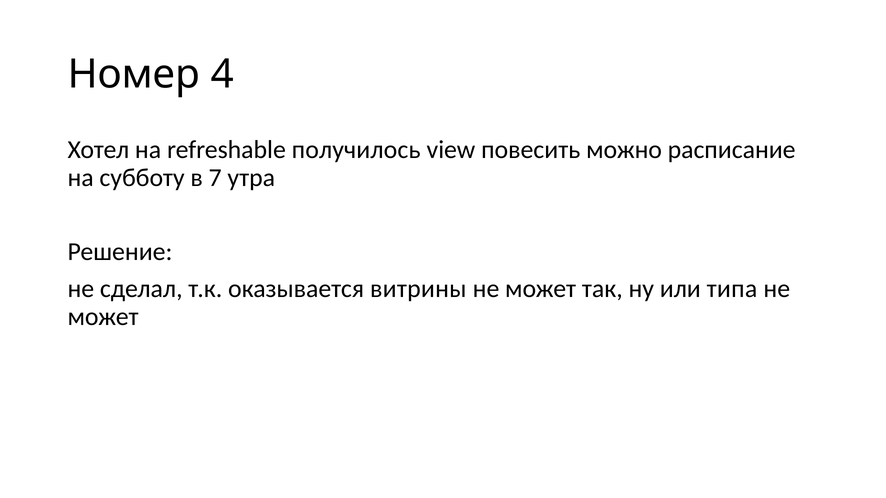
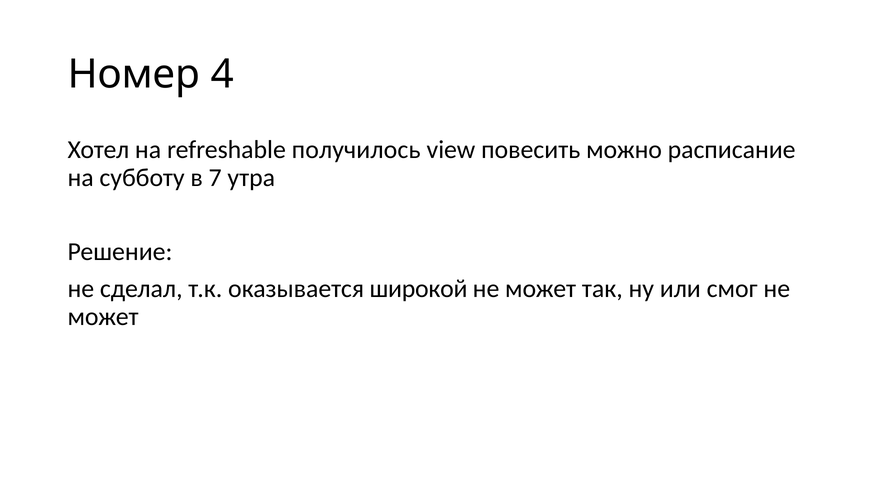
витрины: витрины -> широкой (419, 289)
типа: типа -> смог (732, 289)
